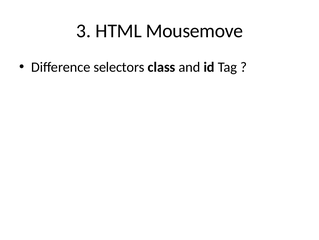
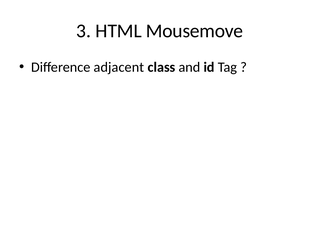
selectors: selectors -> adjacent (119, 67)
